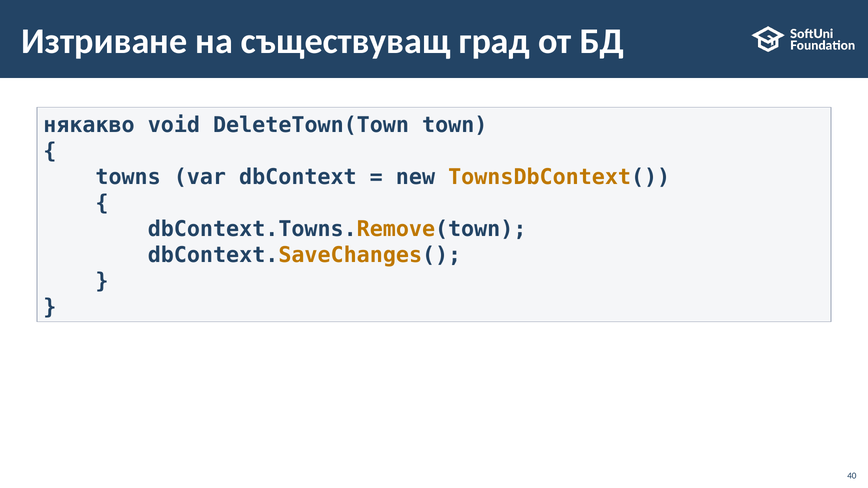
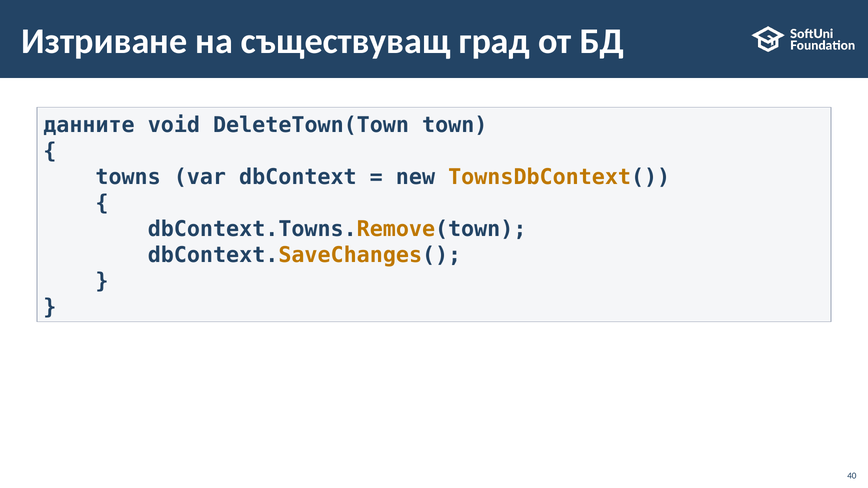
някакво: някакво -> данните (89, 125)
